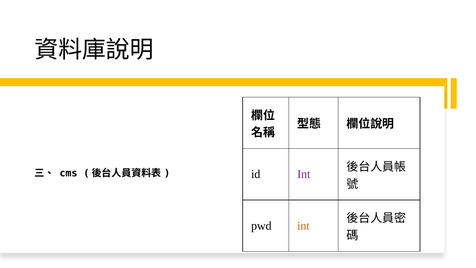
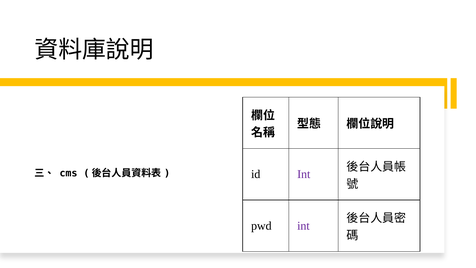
int colour: orange -> purple (303, 226)
